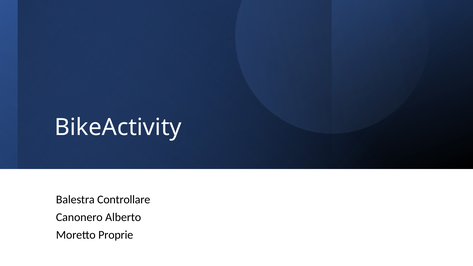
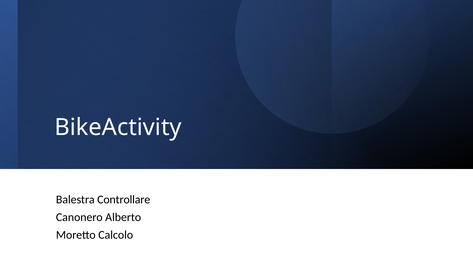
Proprie: Proprie -> Calcolo (116, 235)
